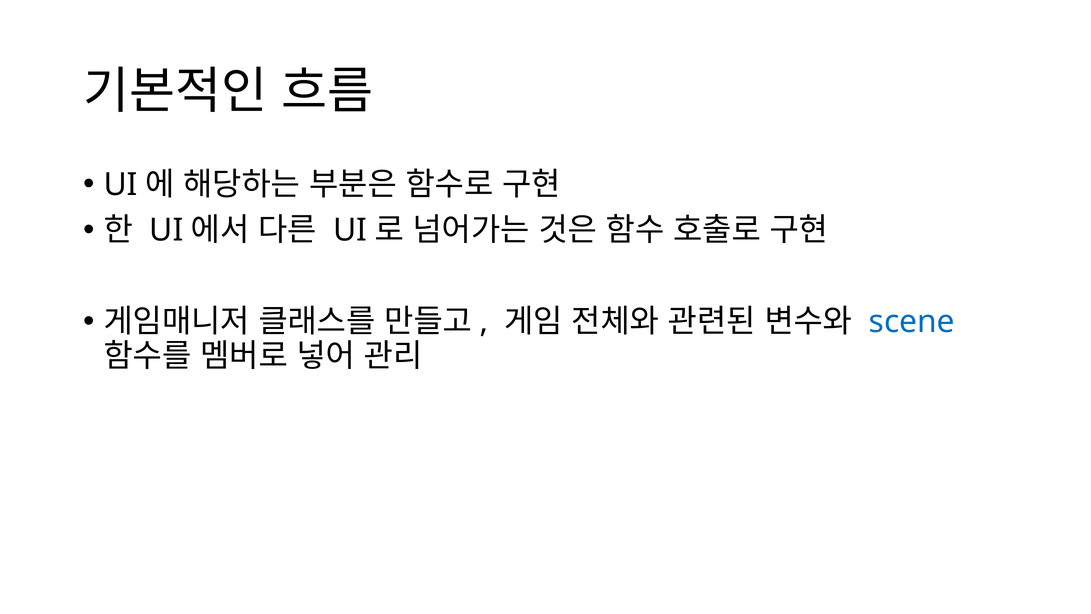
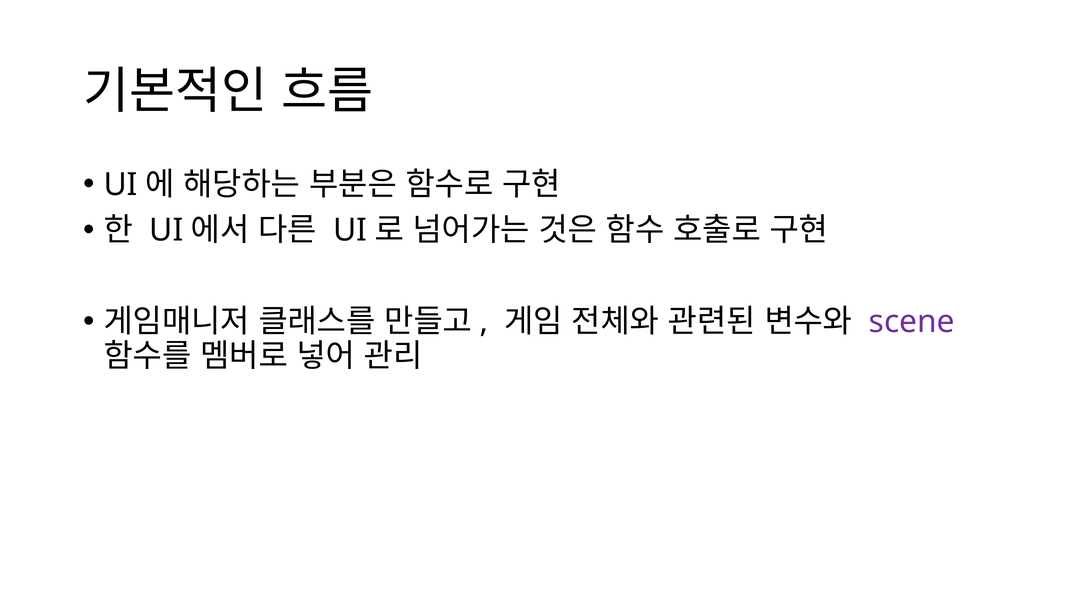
scene colour: blue -> purple (912, 322)
